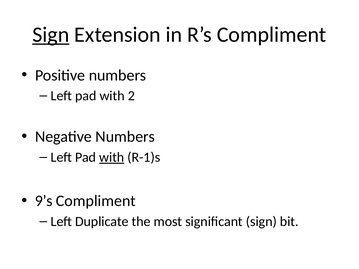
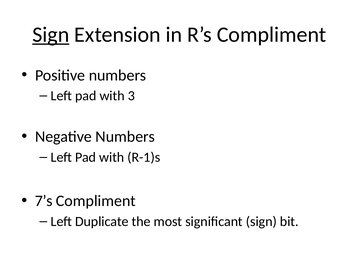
2: 2 -> 3 (131, 96)
with underline: present -> none (112, 157)
9’s: 9’s -> 7’s (44, 201)
